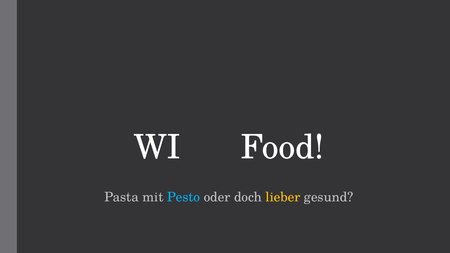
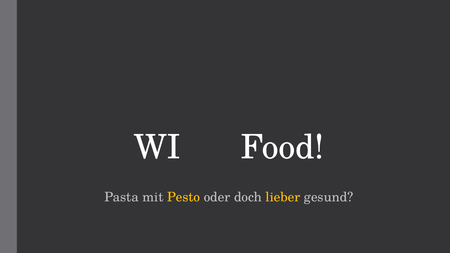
Pesto colour: light blue -> yellow (184, 197)
